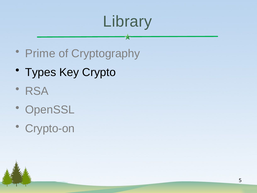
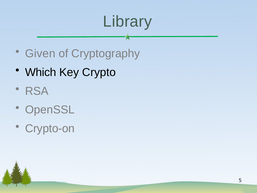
Prime: Prime -> Given (40, 53)
Types: Types -> Which (41, 72)
